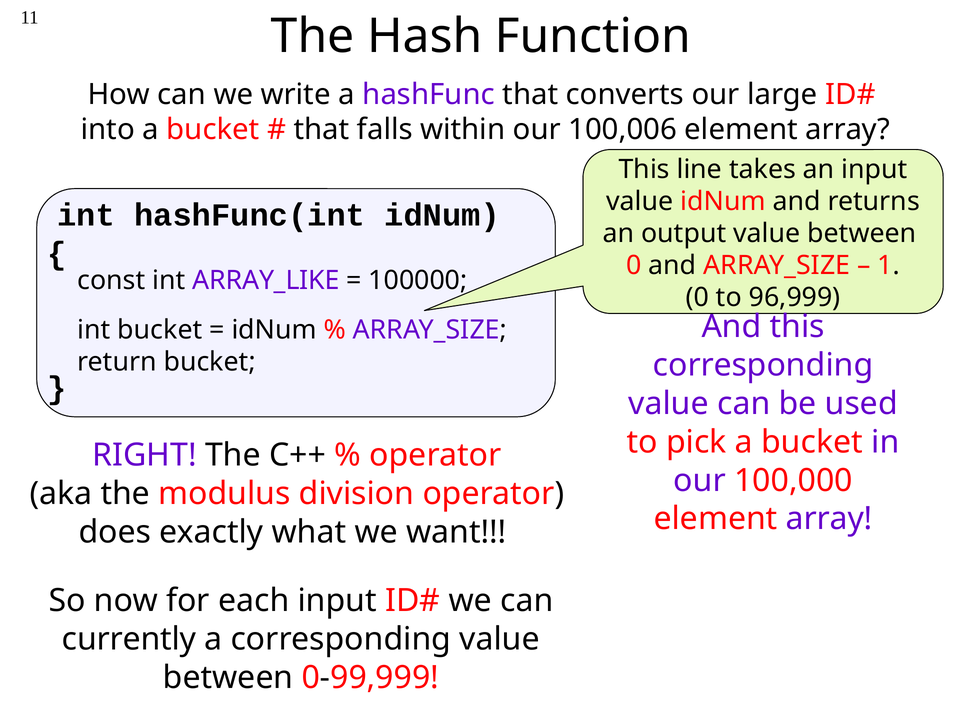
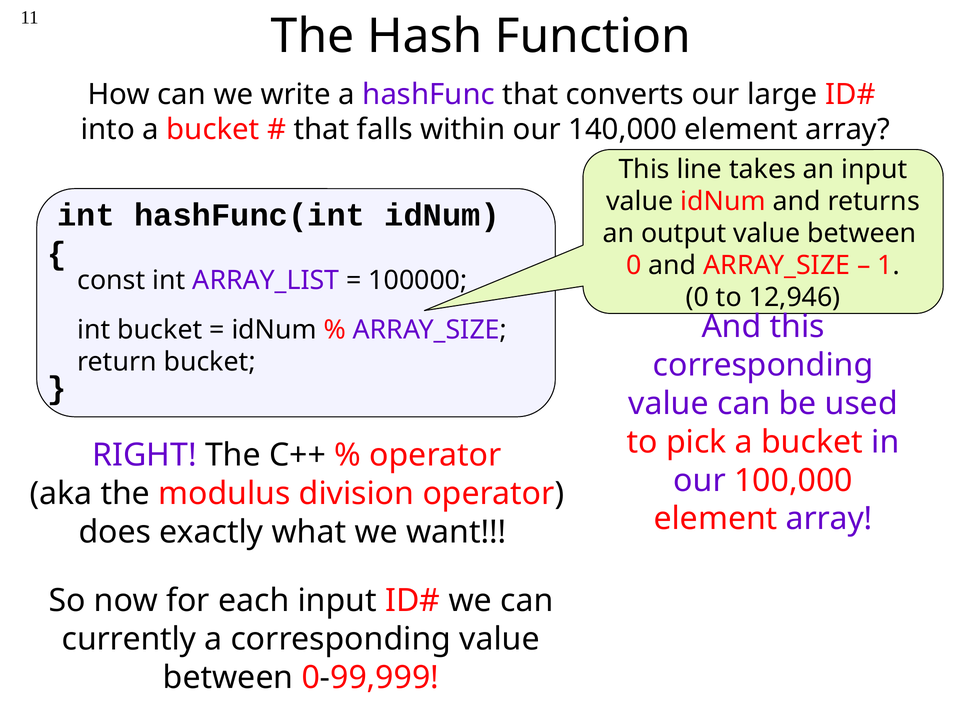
100,006: 100,006 -> 140,000 (623, 130)
ARRAY_LIKE: ARRAY_LIKE -> ARRAY_LIST (266, 280)
96,999: 96,999 -> 12,946 (795, 298)
